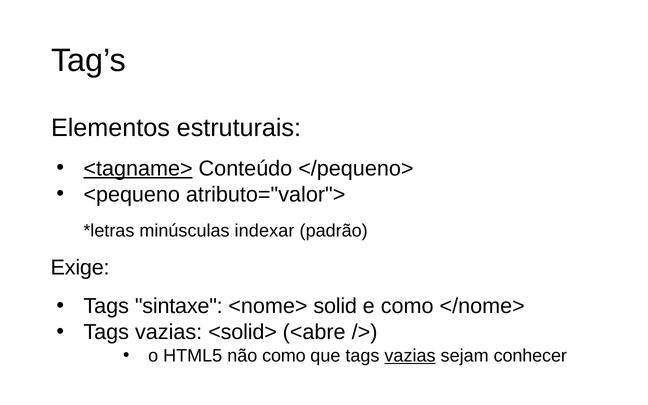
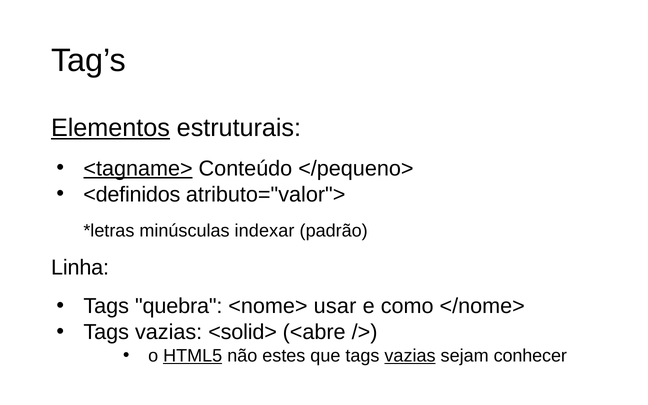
Elementos underline: none -> present (110, 128)
<pequeno: <pequeno -> <definidos (132, 194)
Exige: Exige -> Linha (80, 268)
sintaxe: sintaxe -> quebra (179, 306)
solid: solid -> usar (335, 306)
HTML5 underline: none -> present (193, 356)
não como: como -> estes (284, 356)
